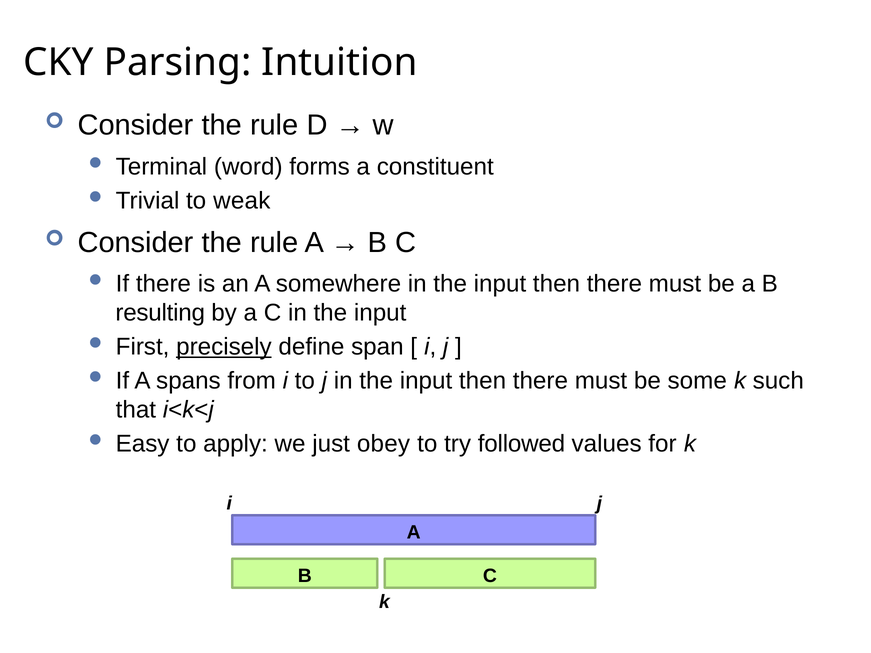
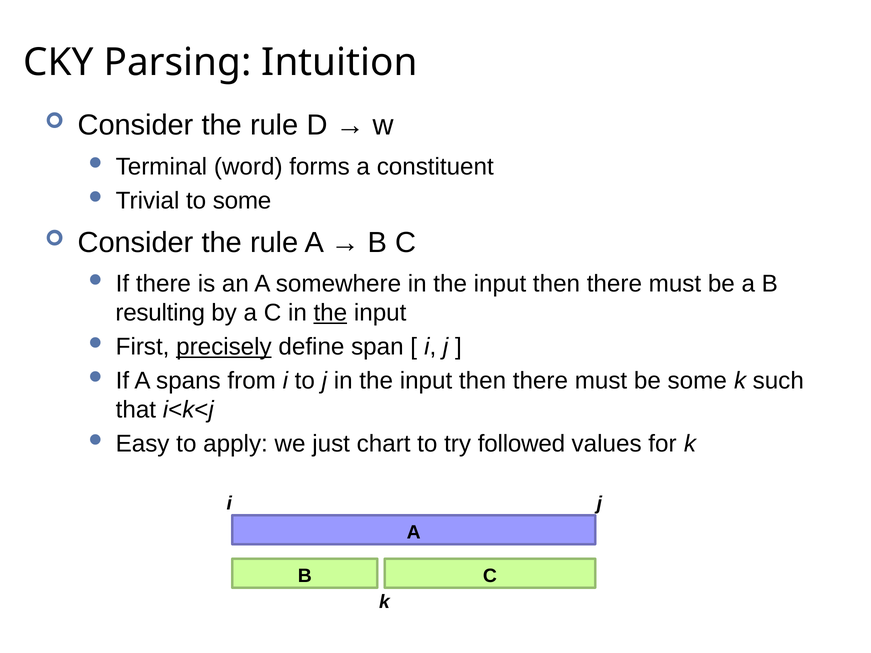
to weak: weak -> some (242, 201)
the underline: none -> present (330, 313)
obey: obey -> chart (384, 444)
